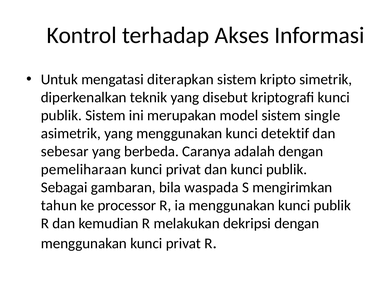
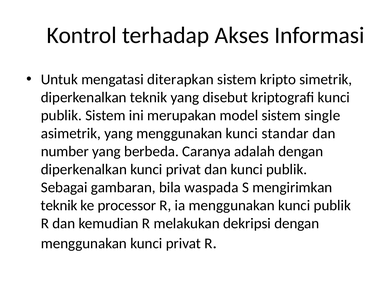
detektif: detektif -> standar (285, 134)
sebesar: sebesar -> number (65, 152)
pemeliharaan: pemeliharaan -> diperkenalkan (84, 170)
tahun: tahun -> teknik (59, 206)
